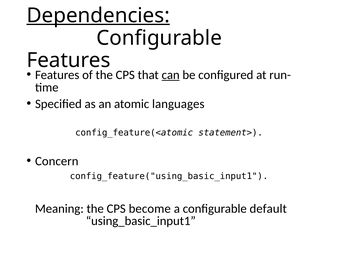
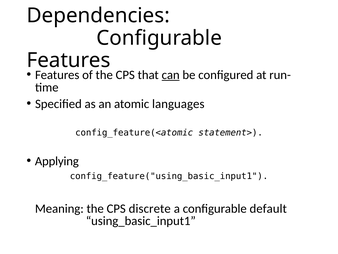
Dependencies underline: present -> none (98, 16)
Concern: Concern -> Applying (57, 161)
become: become -> discrete (150, 208)
